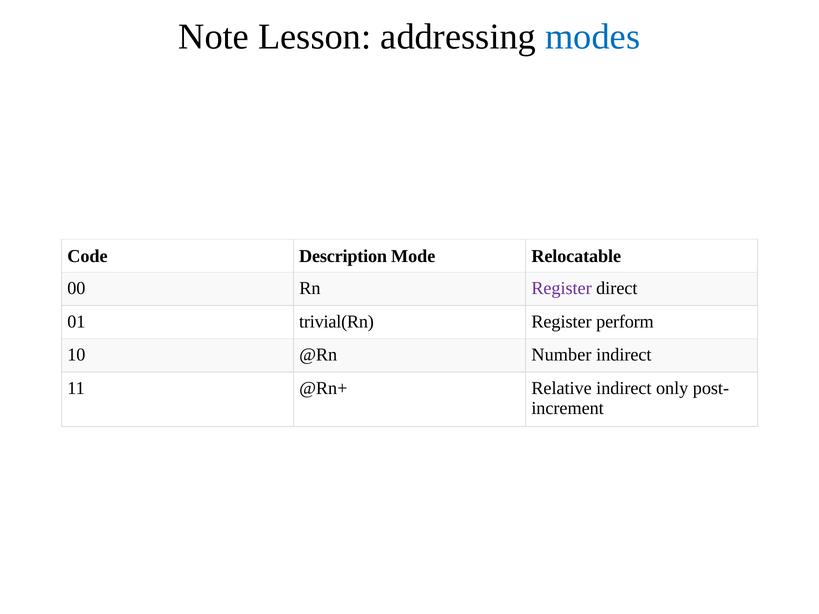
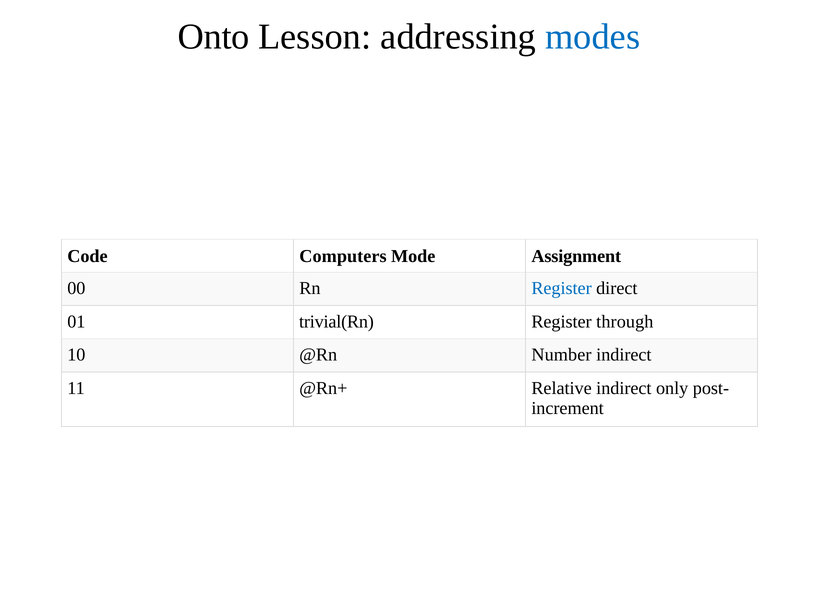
Note: Note -> Onto (214, 37)
Description: Description -> Computers (343, 257)
Relocatable: Relocatable -> Assignment (576, 257)
Register colour: purple -> blue (562, 289)
perform: perform -> through (625, 322)
